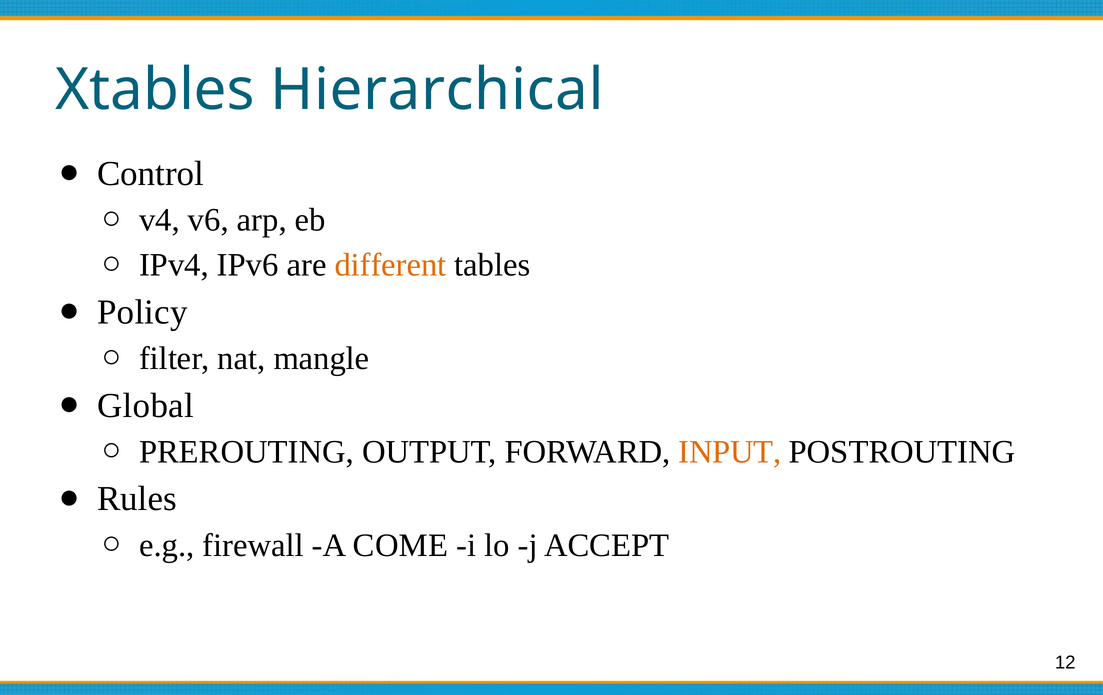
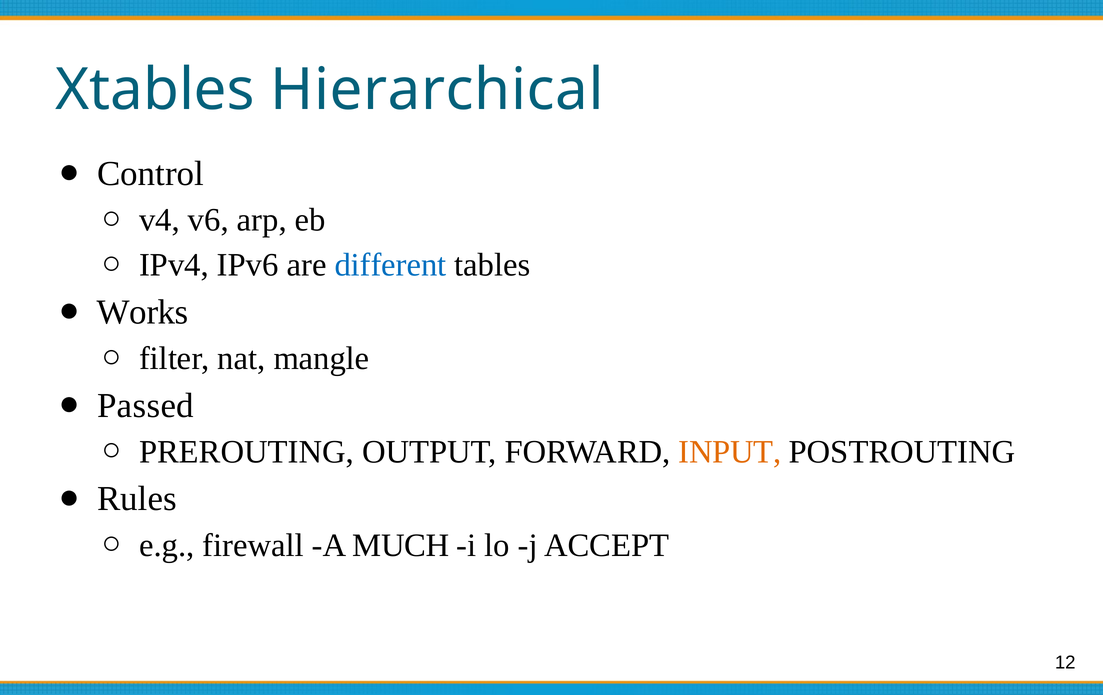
different colour: orange -> blue (391, 265)
Policy: Policy -> Works (143, 312)
Global: Global -> Passed (146, 405)
COME: COME -> MUCH (401, 545)
